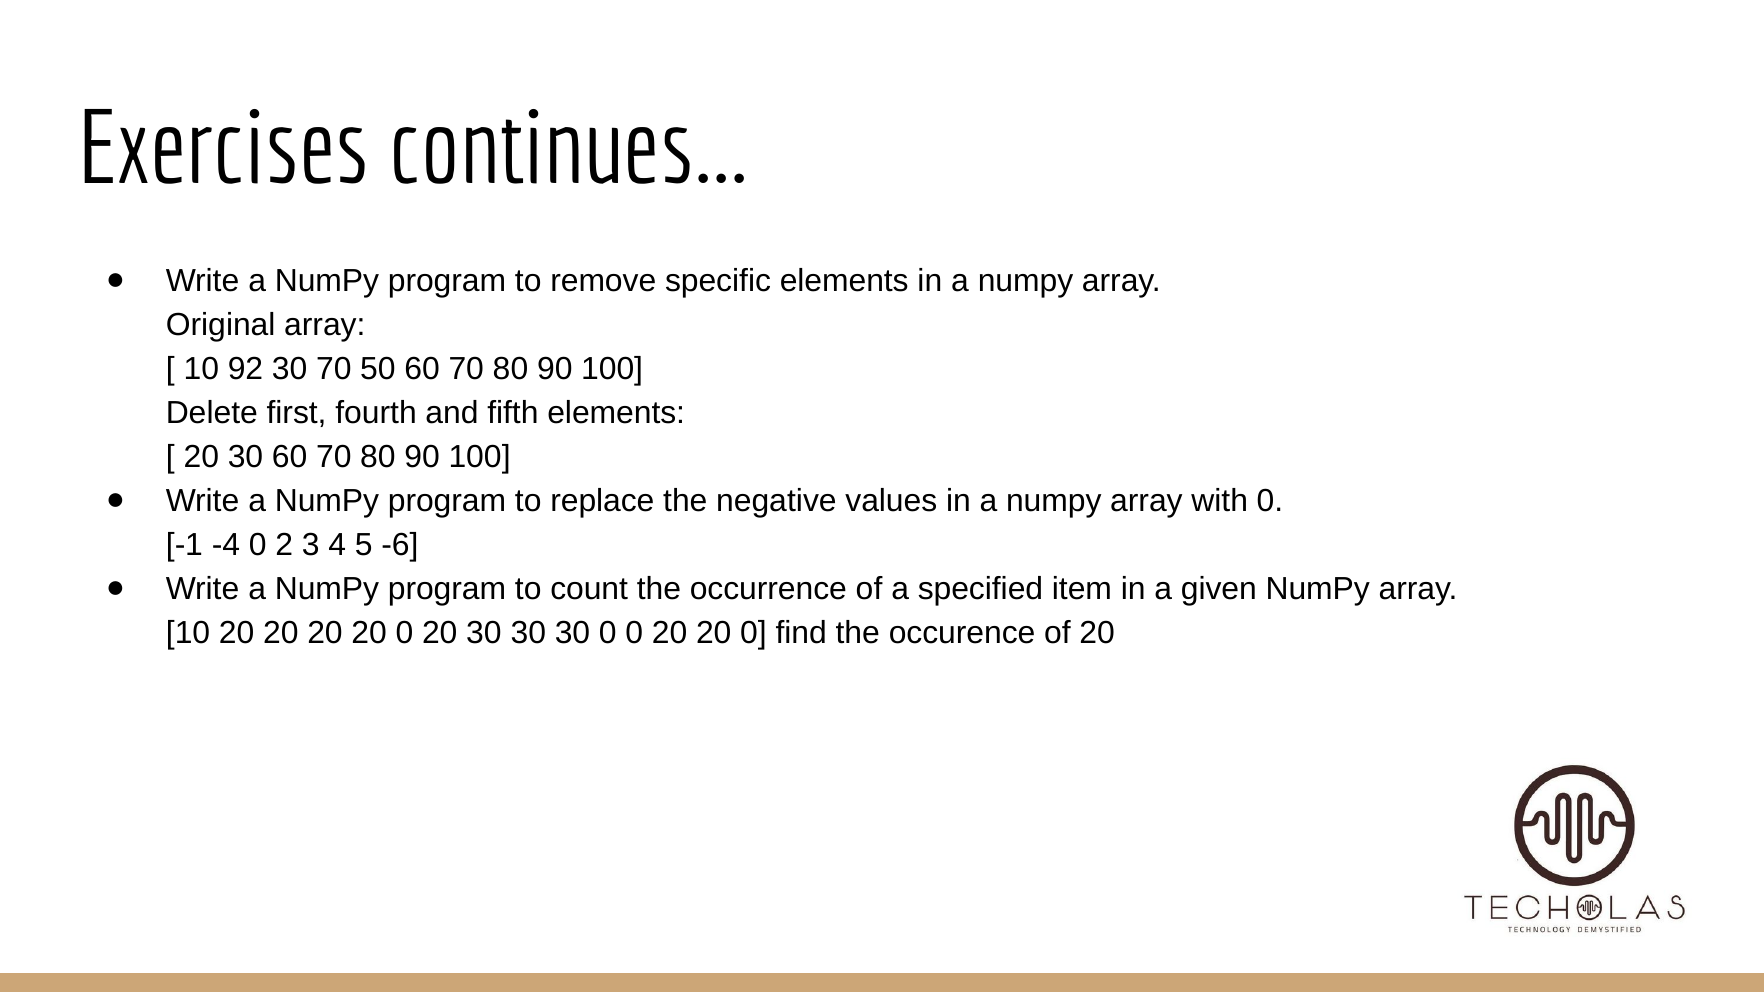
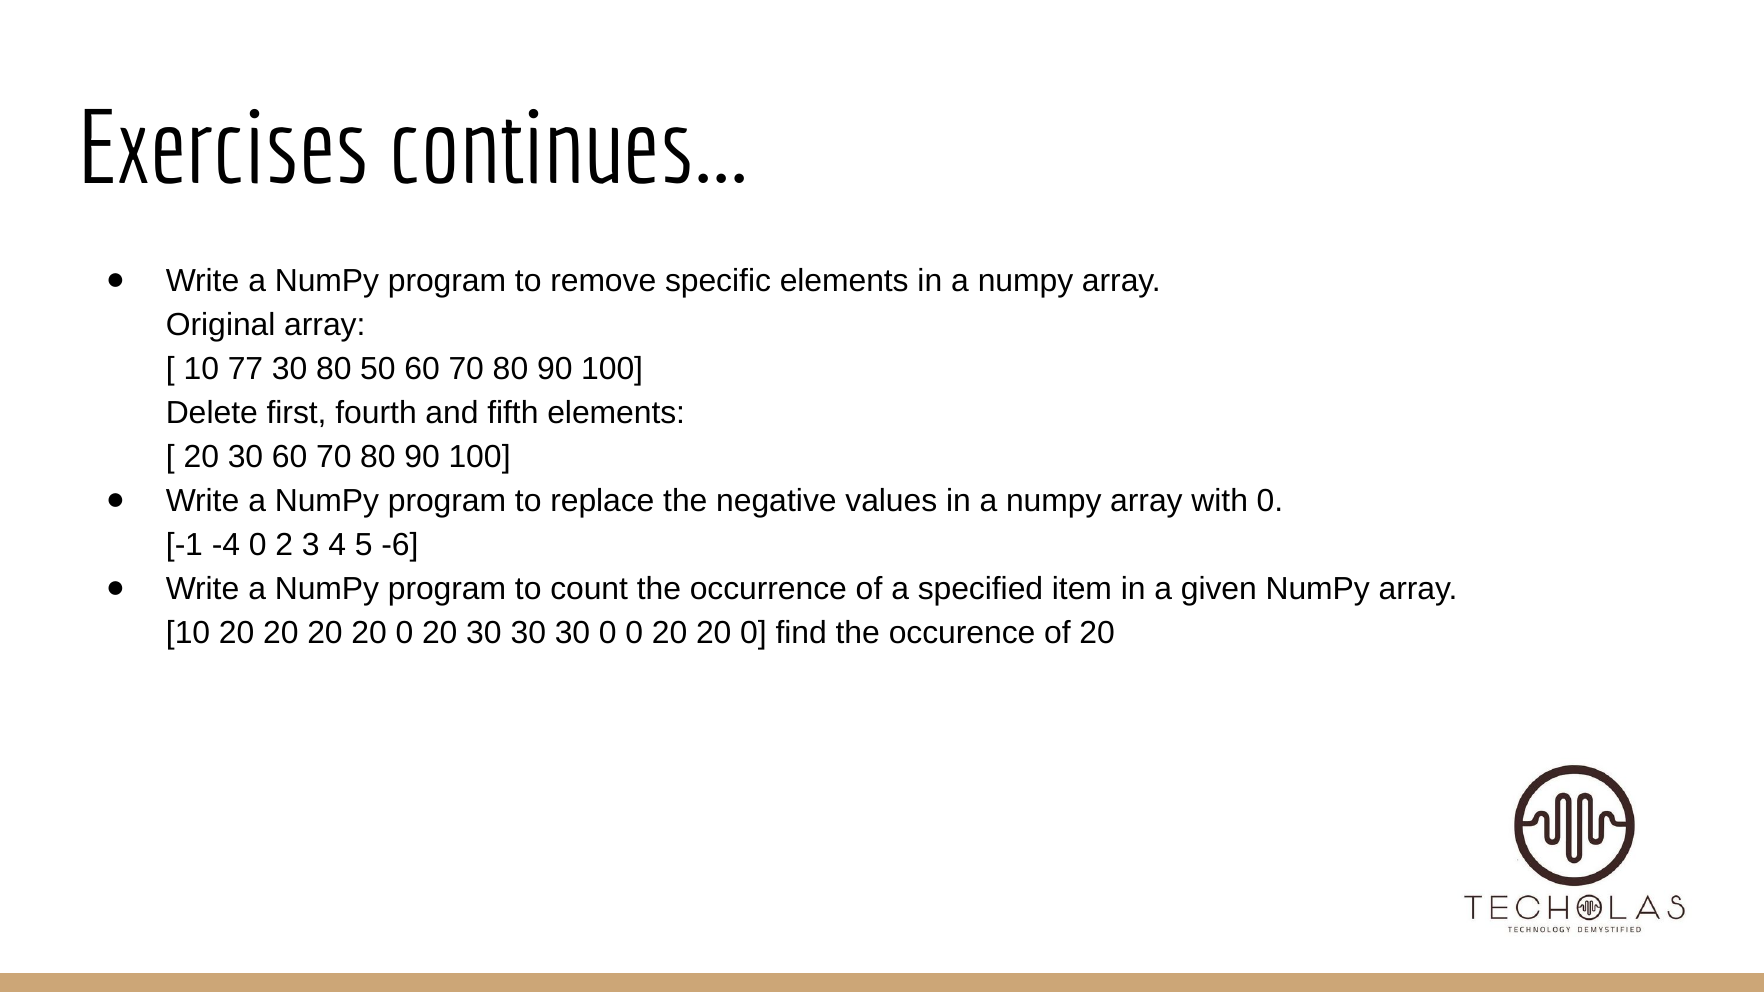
92: 92 -> 77 (245, 369)
30 70: 70 -> 80 (334, 369)
